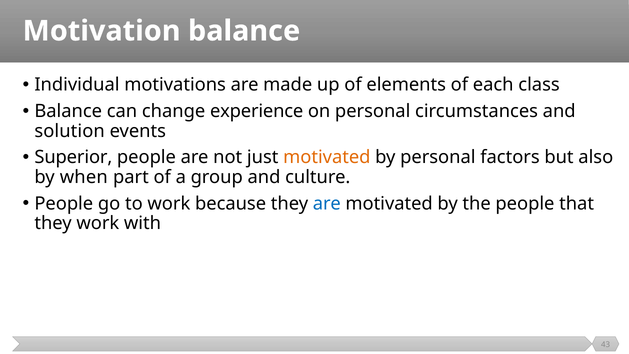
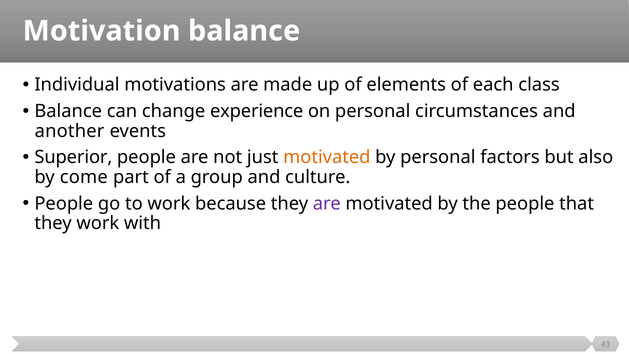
solution: solution -> another (70, 131)
when: when -> come (84, 177)
are colour: blue -> purple (327, 203)
